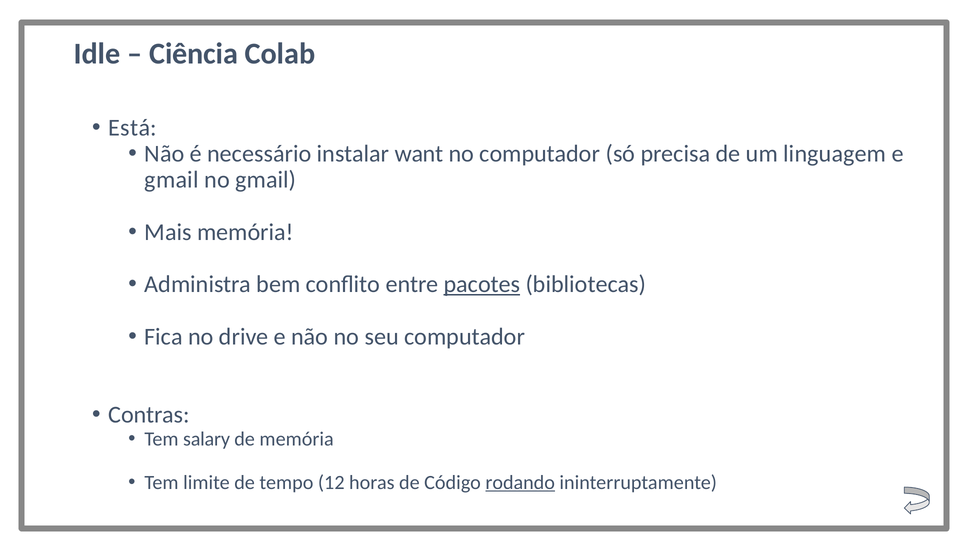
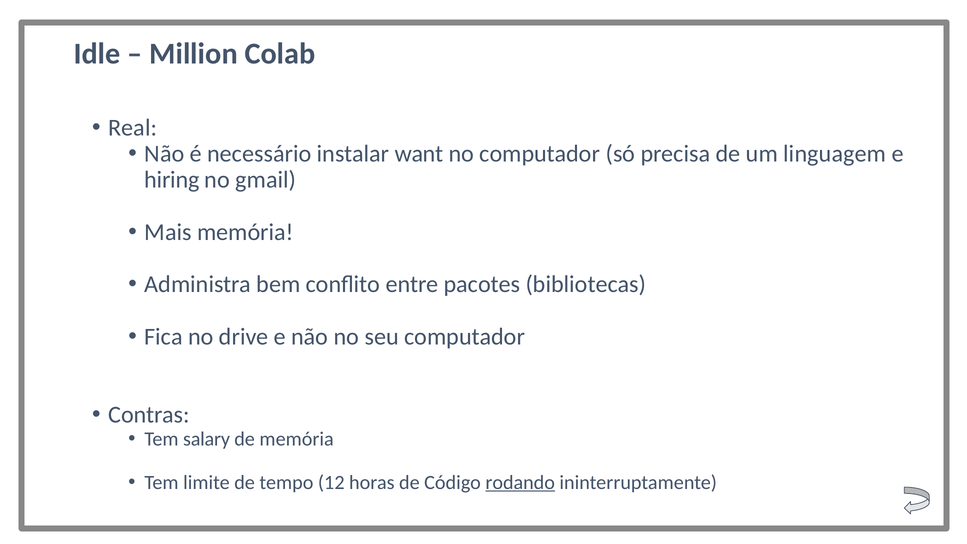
Ciência: Ciência -> Million (193, 54)
Está: Está -> Real (133, 128)
gmail: gmail -> hiring (172, 180)
pacotes underline: present -> none (482, 284)
